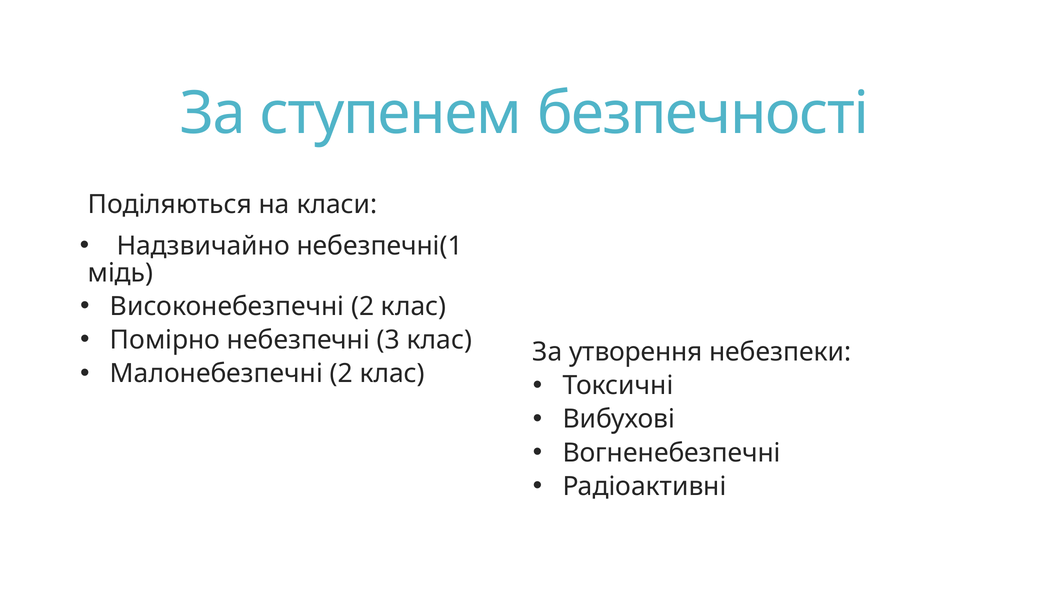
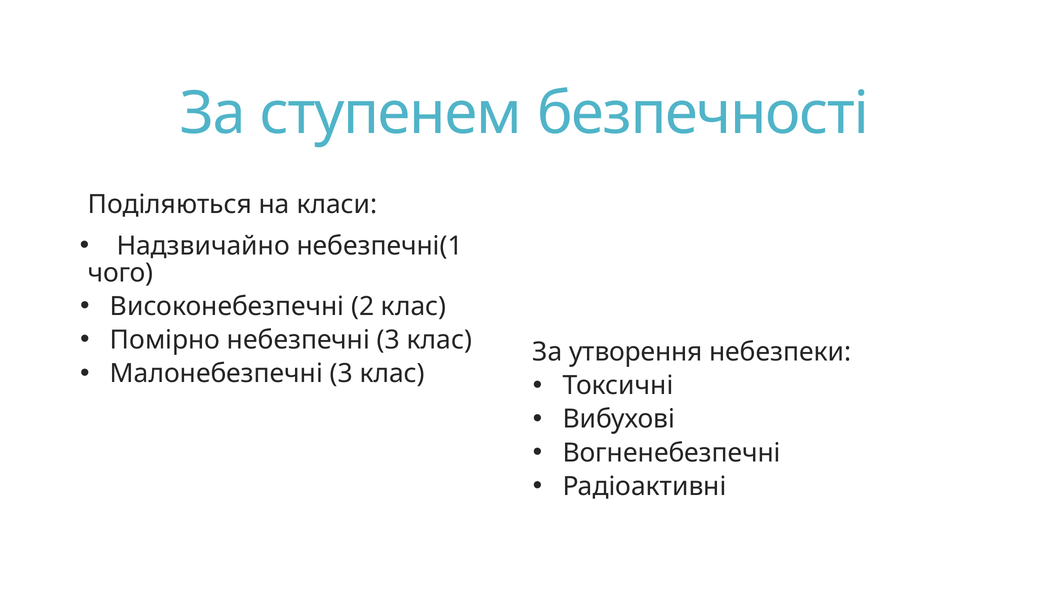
мідь: мідь -> чого (121, 273)
Малонебезпечні 2: 2 -> 3 (341, 374)
